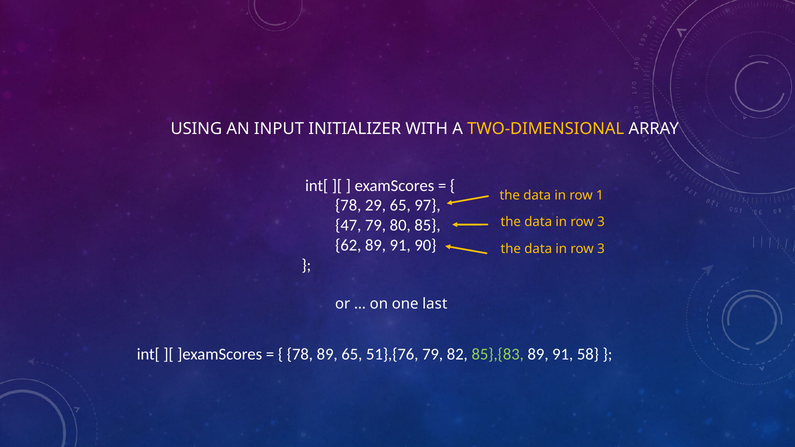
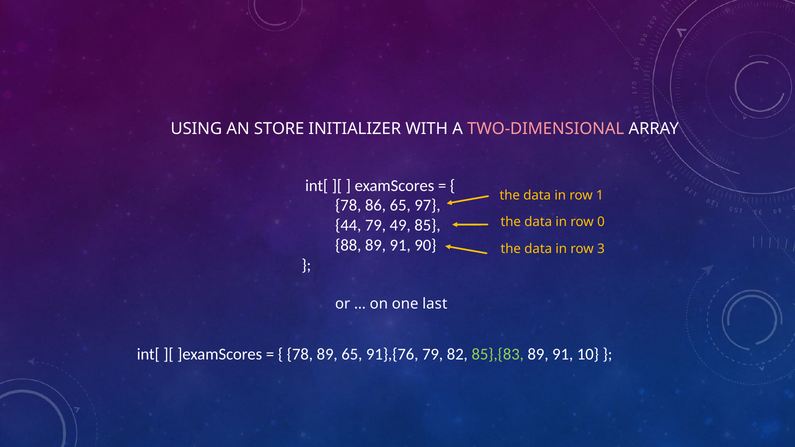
INPUT: INPUT -> STORE (279, 129)
TWO-DIMENSIONAL colour: yellow -> pink (546, 129)
29: 29 -> 86 (376, 206)
3: 3 -> 0 (601, 222)
47: 47 -> 44 (348, 225)
80: 80 -> 49 (400, 225)
62: 62 -> 88 (348, 245)
51},{76: 51},{76 -> 91},{76 (392, 354)
58: 58 -> 10 (588, 354)
